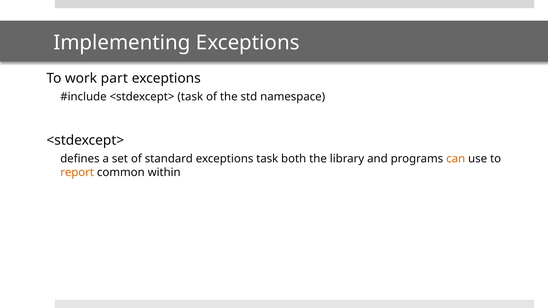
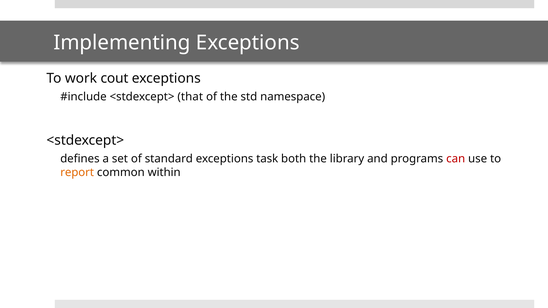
part: part -> cout (114, 78)
<stdexcept> task: task -> that (190, 97)
can colour: orange -> red (456, 159)
